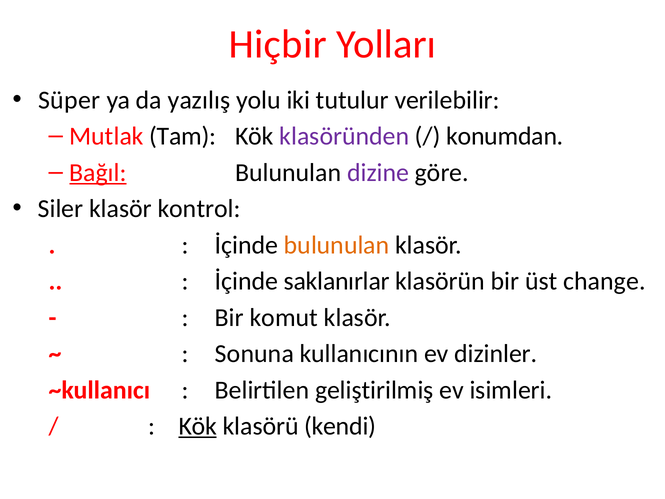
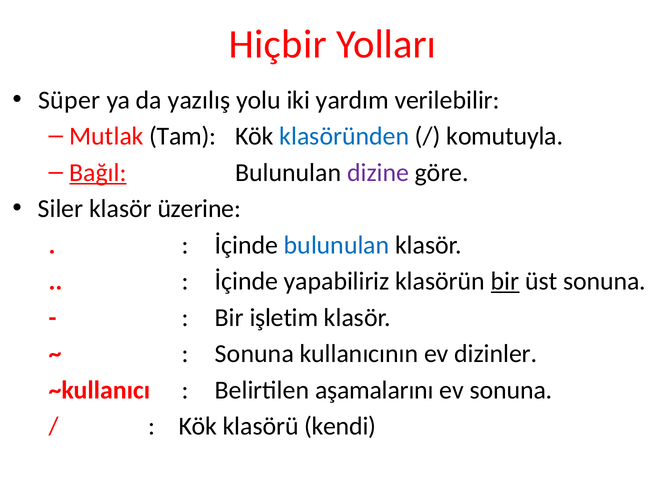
tutulur: tutulur -> yardım (352, 100)
klasöründen colour: purple -> blue (344, 136)
konumdan: konumdan -> komutuyla (505, 136)
kontrol: kontrol -> üzerine (199, 209)
bulunulan colour: orange -> blue (337, 245)
saklanırlar: saklanırlar -> yapabiliriz (337, 281)
bir underline: none -> present (505, 281)
üst change: change -> sonuna (604, 281)
komut: komut -> işletim (284, 317)
geliştirilmiş: geliştirilmiş -> aşamalarını (374, 390)
ev isimleri: isimleri -> sonuna (511, 390)
Kök underline: present -> none (198, 426)
